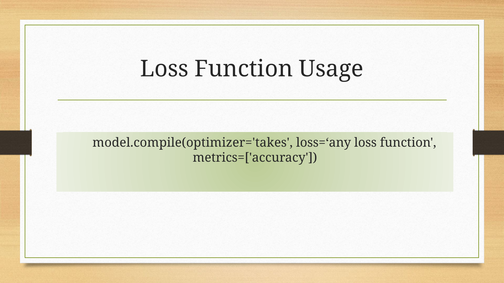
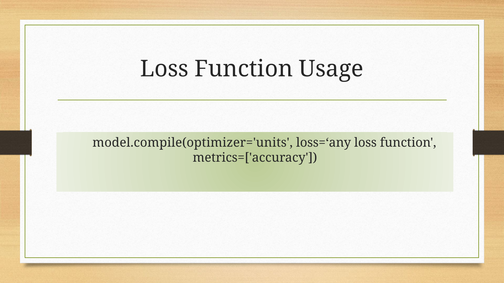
model.compile(optimizer='takes: model.compile(optimizer='takes -> model.compile(optimizer='units (193, 143)
